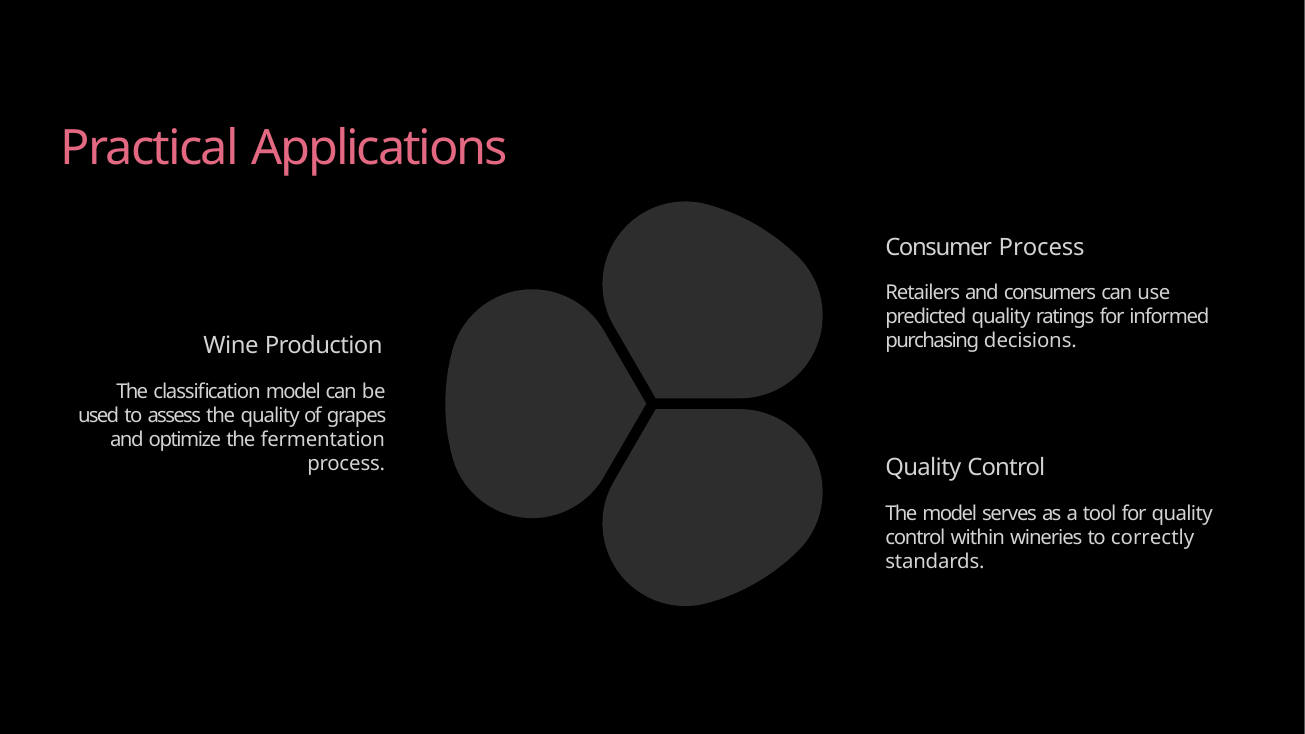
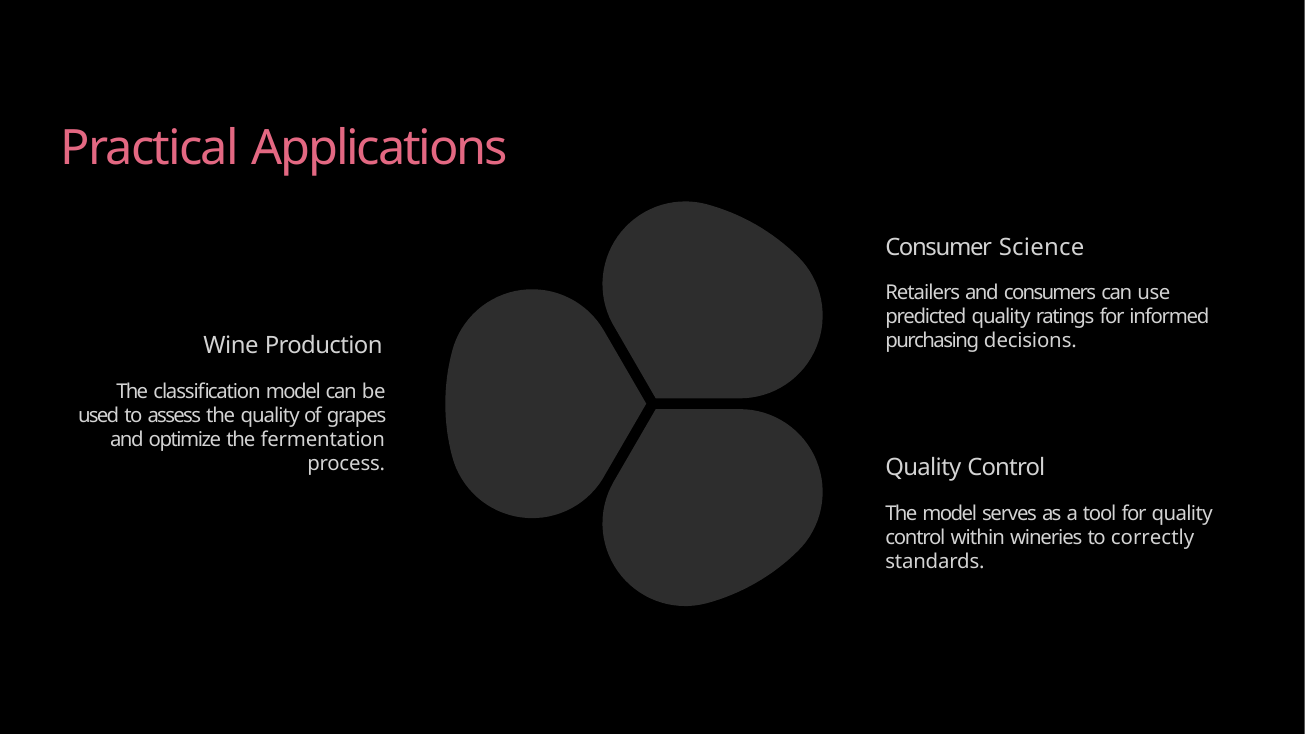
Consumer Process: Process -> Science (1042, 247)
